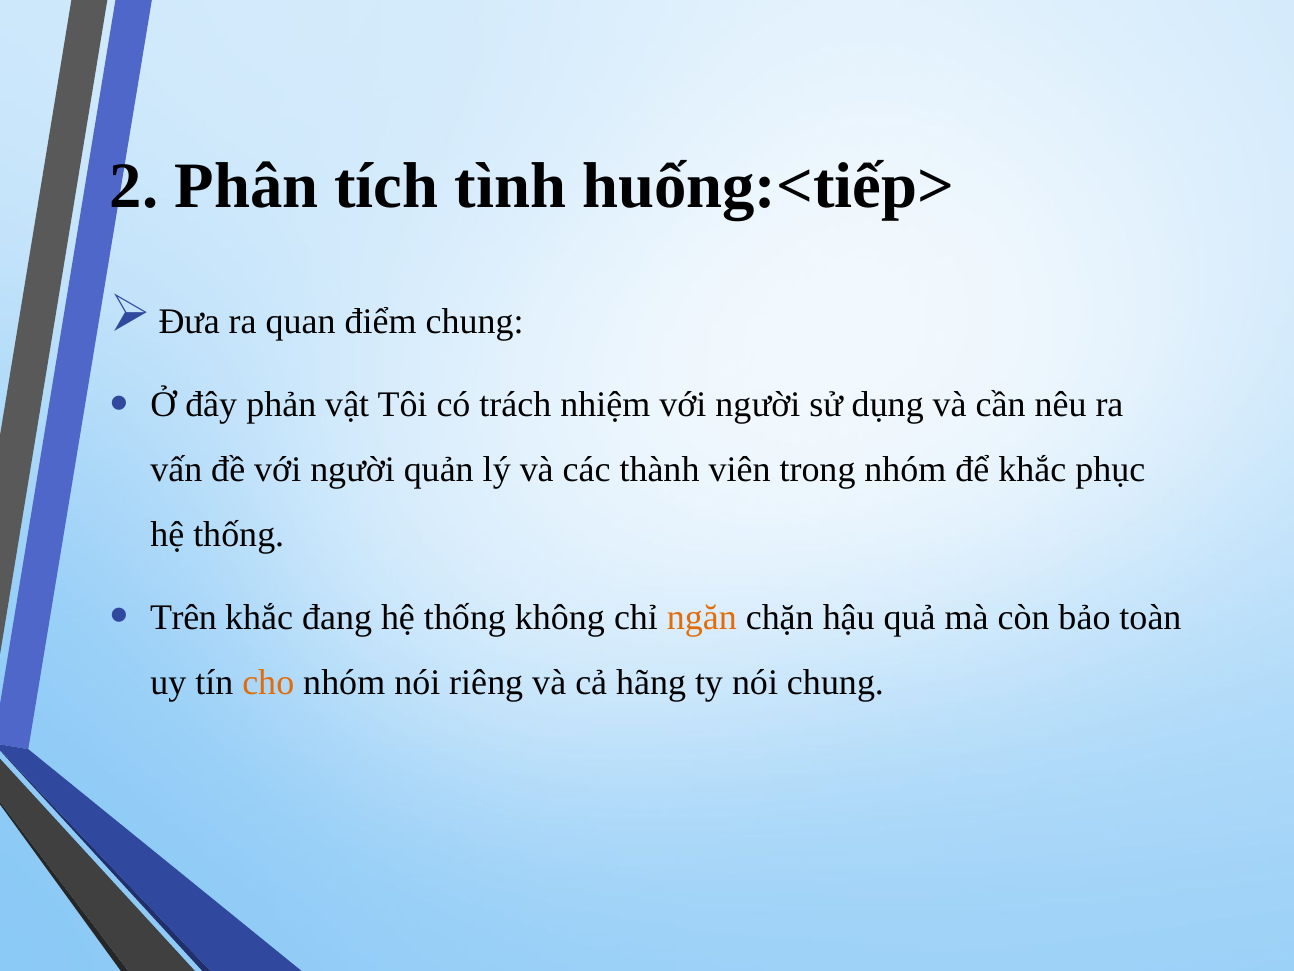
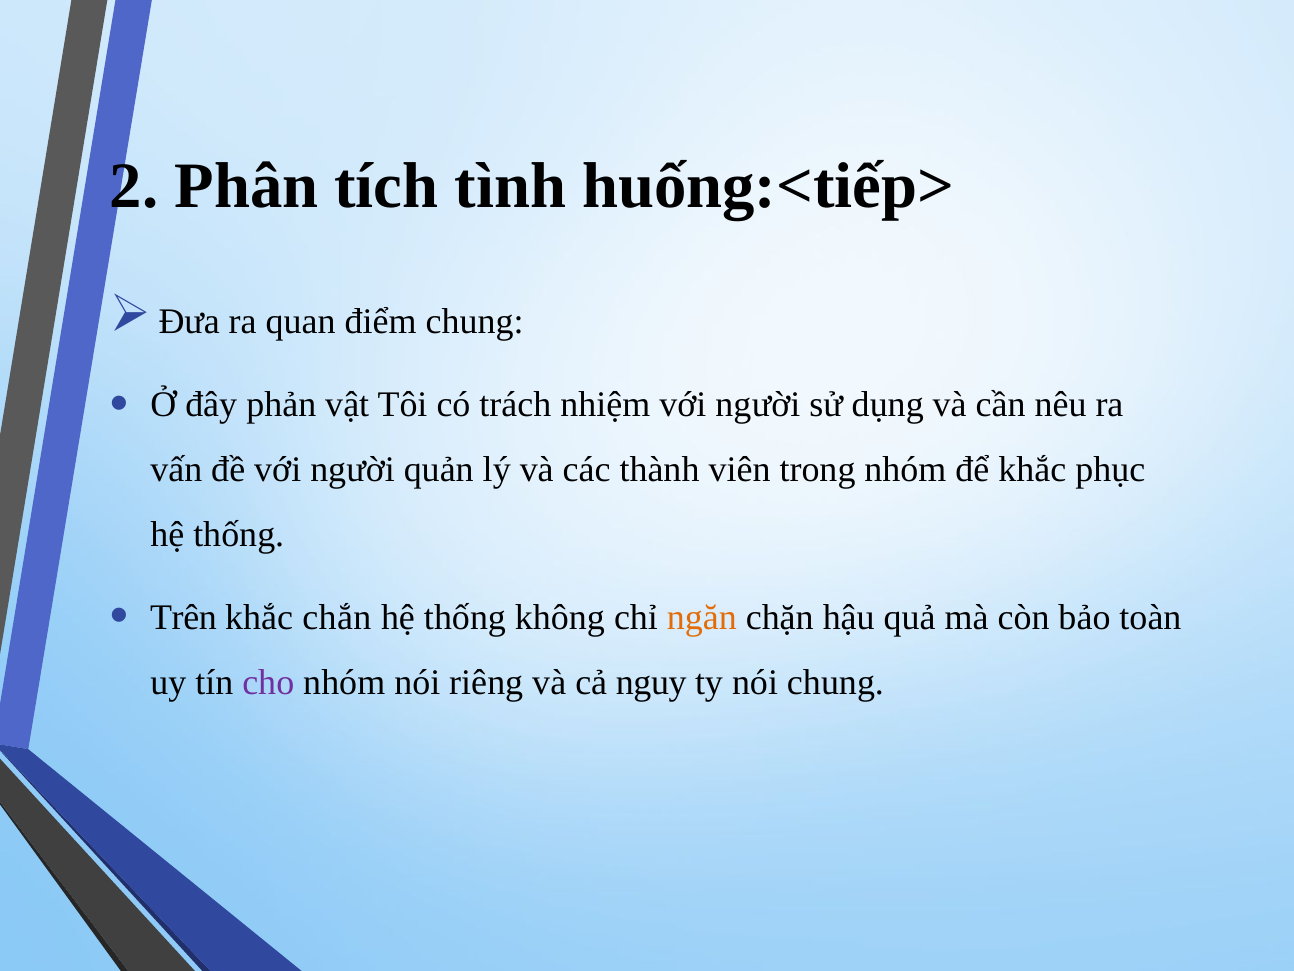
đang: đang -> chắn (337, 617)
cho colour: orange -> purple (268, 682)
hãng: hãng -> nguy (651, 682)
